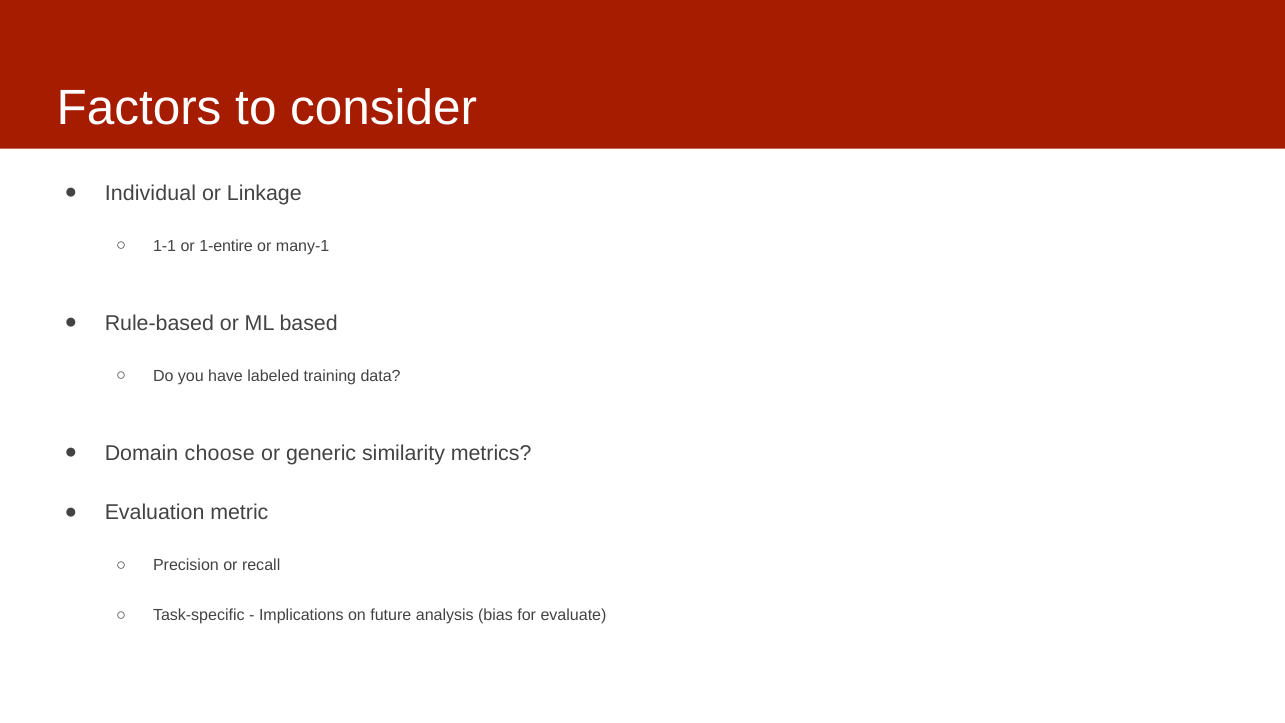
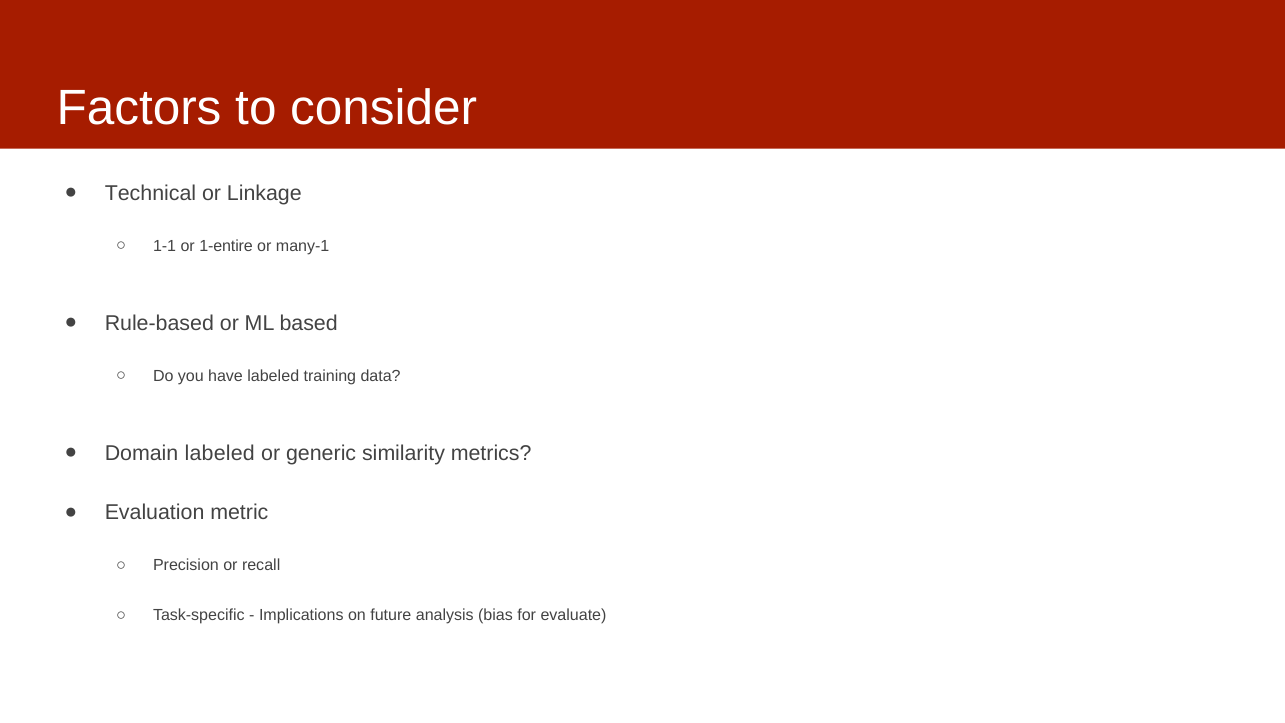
Individual: Individual -> Technical (151, 193)
Domain choose: choose -> labeled (220, 453)
